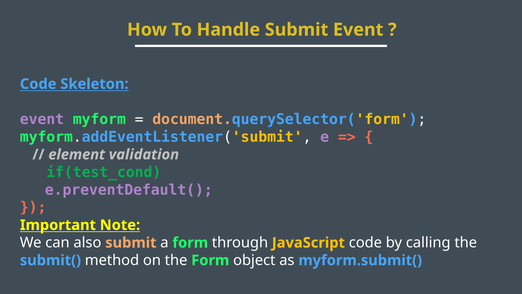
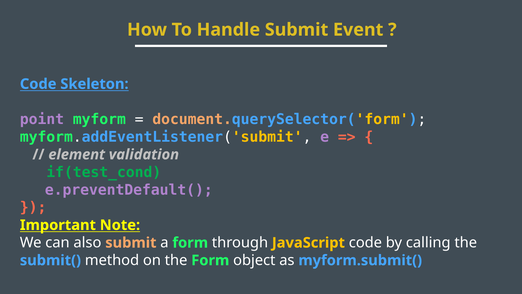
event: event -> point (42, 119)
